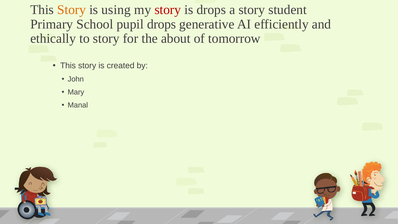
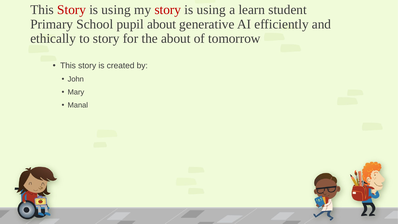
Story colour: orange -> red (72, 10)
drops: drops -> using (211, 10)
a story: story -> learn (252, 10)
pupil drops: drops -> about (162, 24)
